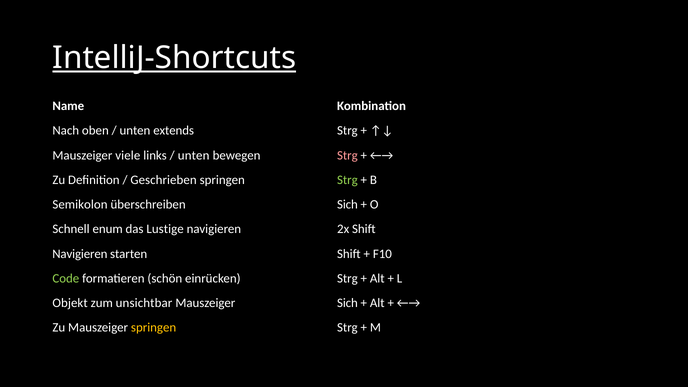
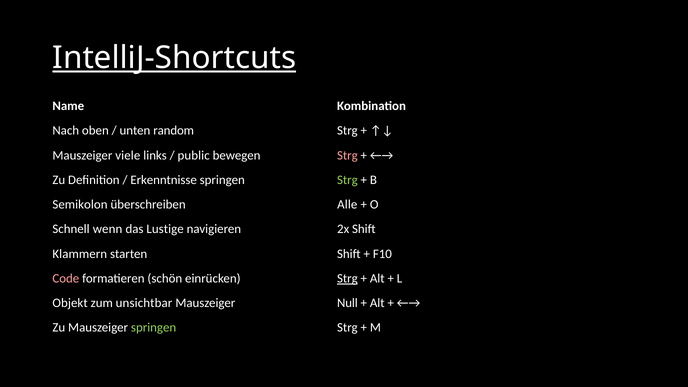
extends: extends -> random (174, 131)
unten: unten -> public (194, 155)
Geschrieben: Geschrieben -> Erkenntnisse (164, 180)
überschreiben Sich: Sich -> Alle (347, 204)
enum: enum -> wenn (108, 229)
Navigieren: Navigieren -> Klammern (80, 254)
Code colour: light green -> pink (66, 278)
Strg underline: none -> present (347, 278)
Mauszeiger Sich: Sich -> Null (347, 303)
springen colour: yellow -> light green (154, 328)
